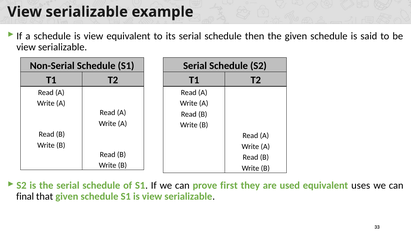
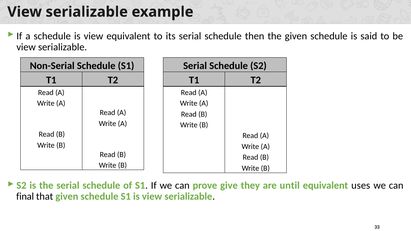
first: first -> give (229, 186)
used: used -> until (290, 186)
